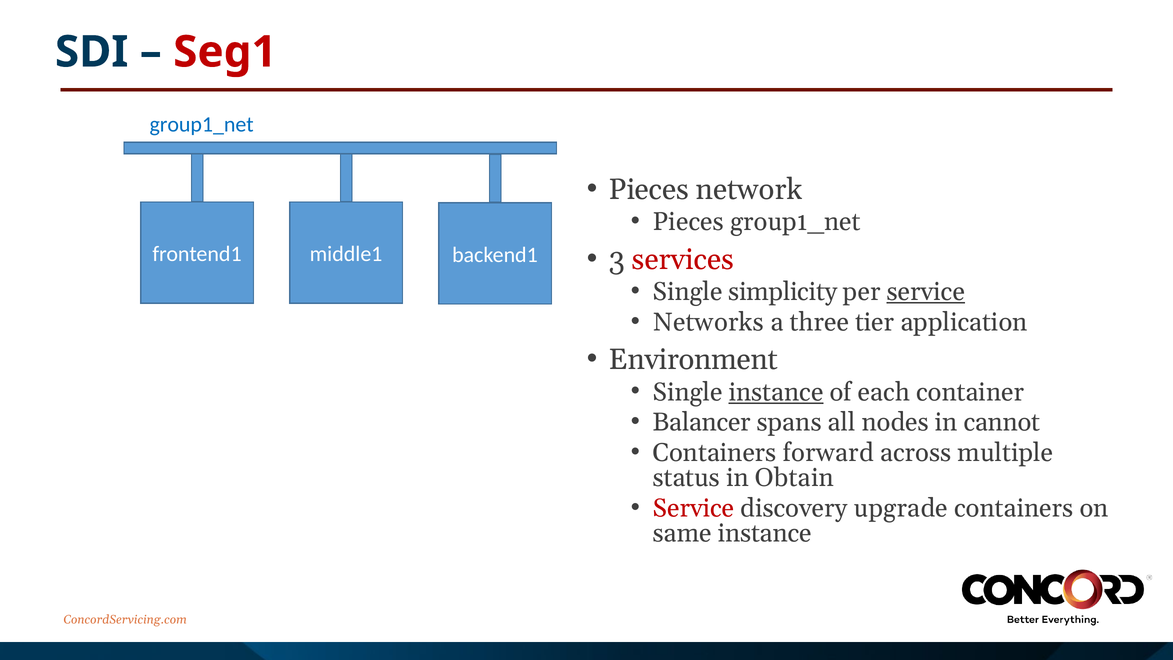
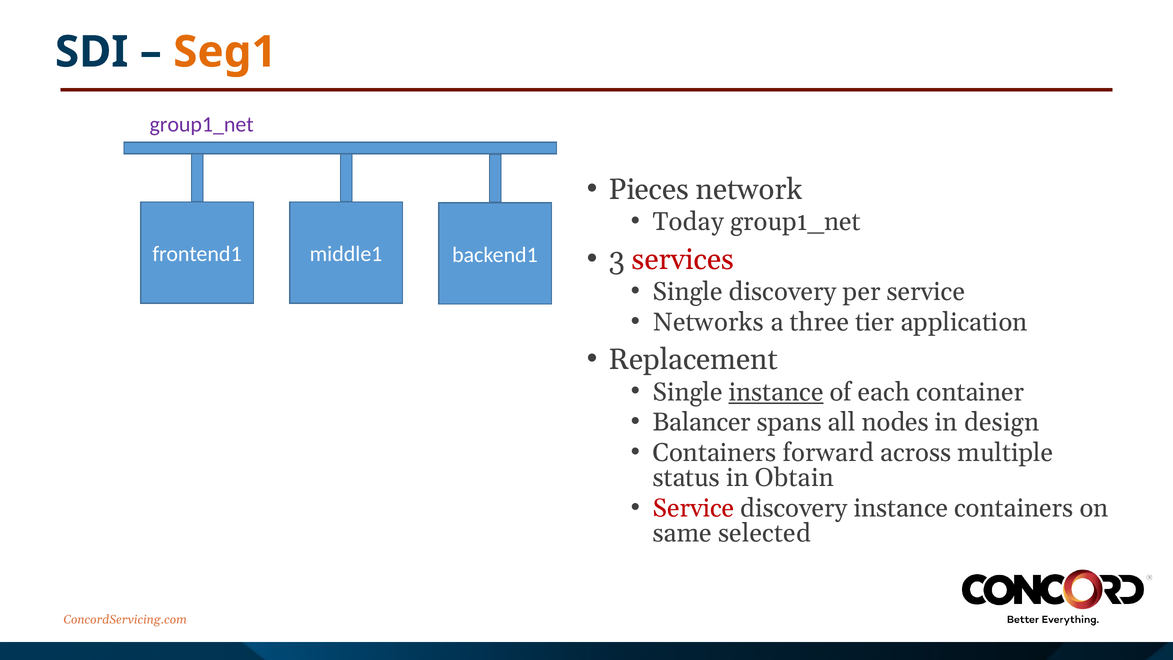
Seg1 colour: red -> orange (225, 52)
group1_net colour: blue -> purple (202, 124)
Pieces: Pieces -> Today (688, 222)
Single simplicity: simplicity -> discovery (783, 292)
service underline: present -> none (926, 292)
Environment: Environment -> Replacement (693, 360)
cannot: cannot -> design (1002, 422)
discovery upgrade: upgrade -> instance (901, 508)
same instance: instance -> selected (764, 533)
